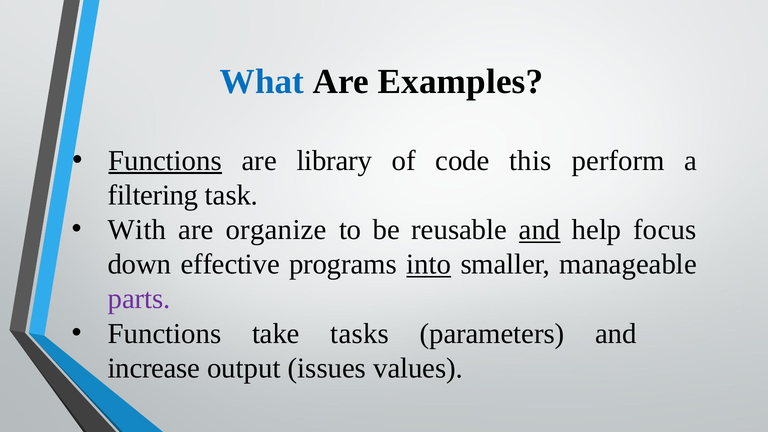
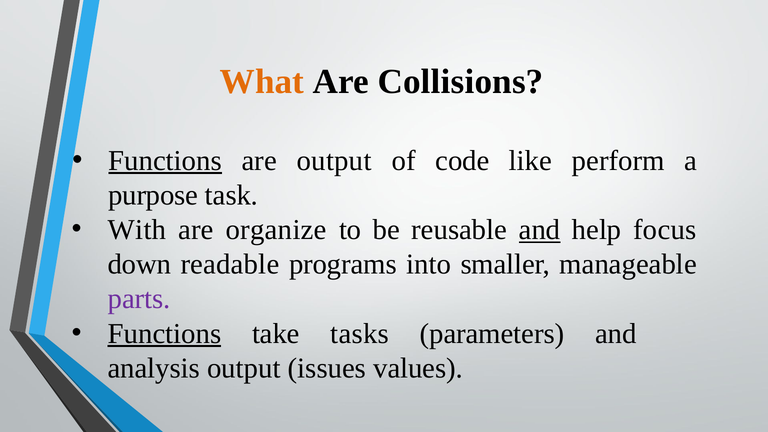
What colour: blue -> orange (262, 82)
Examples: Examples -> Collisions (461, 82)
are library: library -> output (334, 161)
this: this -> like (531, 161)
filtering: filtering -> purpose (153, 195)
effective: effective -> readable (230, 264)
into underline: present -> none (429, 264)
Functions underline: none -> present (164, 334)
increase: increase -> analysis (154, 368)
